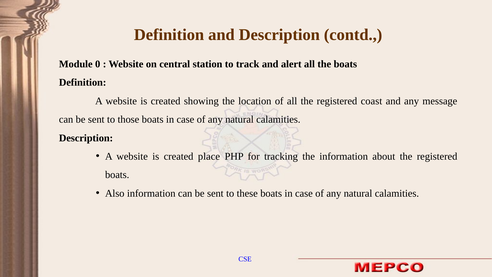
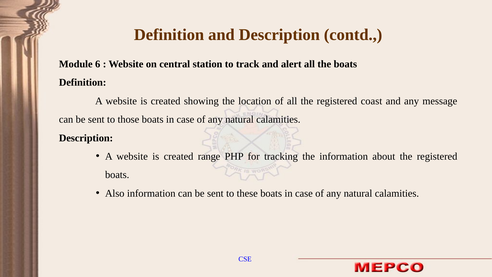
0: 0 -> 6 (98, 64)
place: place -> range (209, 156)
